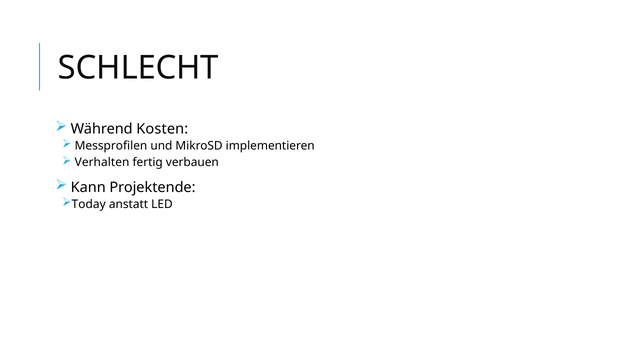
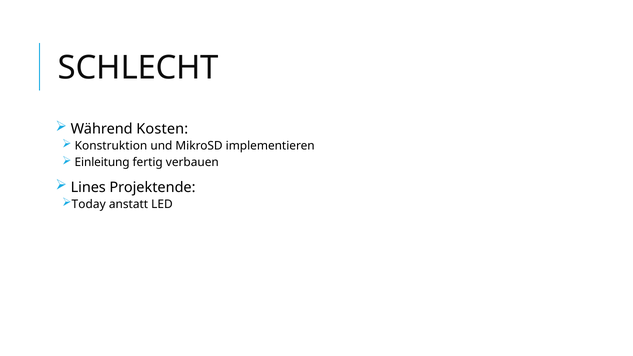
Messprofilen: Messprofilen -> Konstruktion (111, 146)
Verhalten: Verhalten -> Einleitung (102, 163)
Kann: Kann -> Lines (88, 187)
